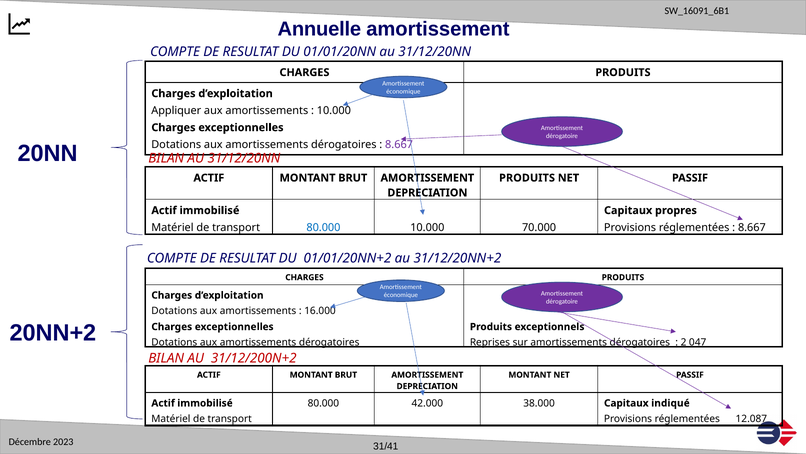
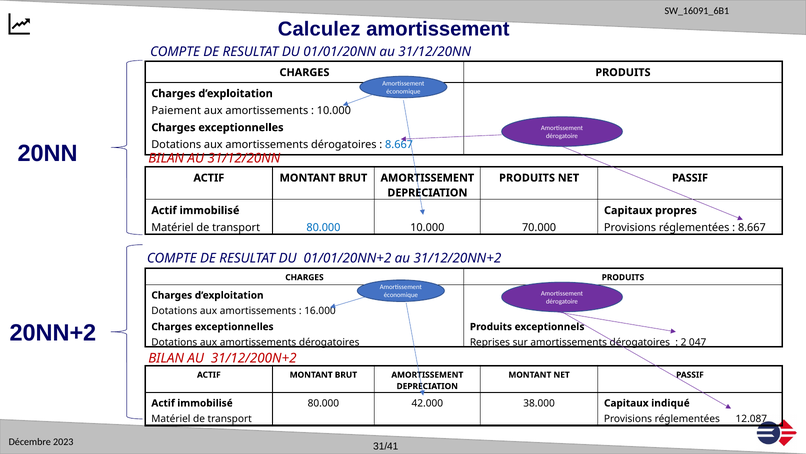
Annuelle: Annuelle -> Calculez (319, 29)
Appliquer: Appliquer -> Paiement (176, 110)
8.667 colour: purple -> blue (399, 144)
